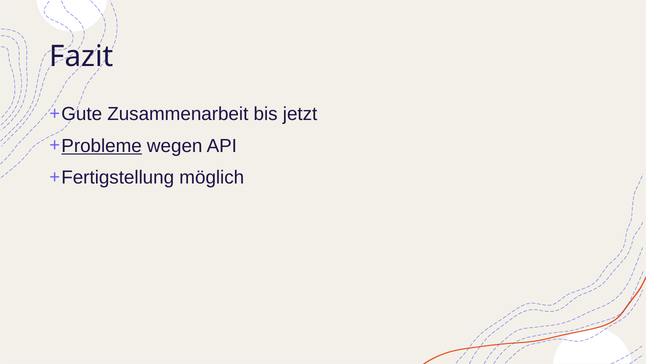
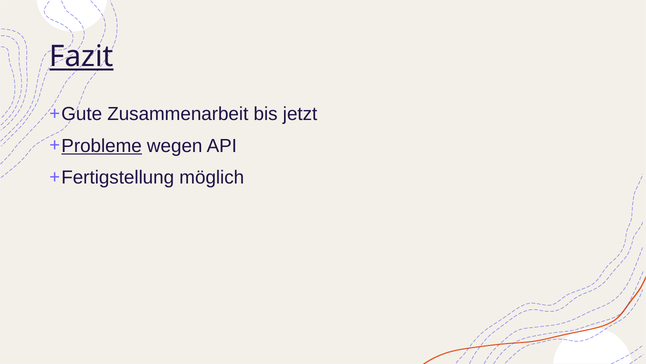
Fazit underline: none -> present (81, 57)
